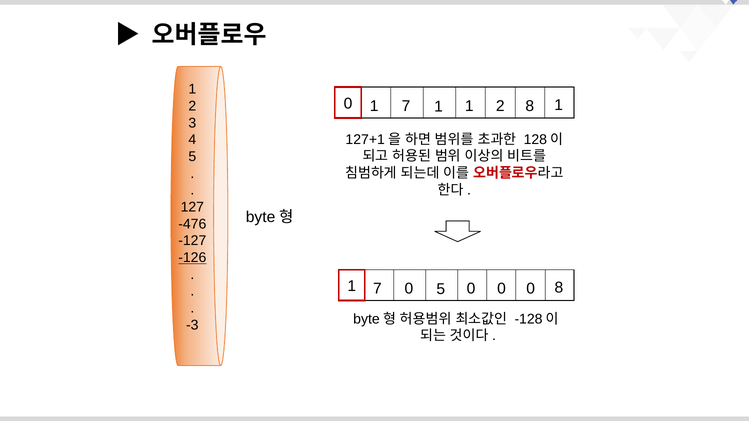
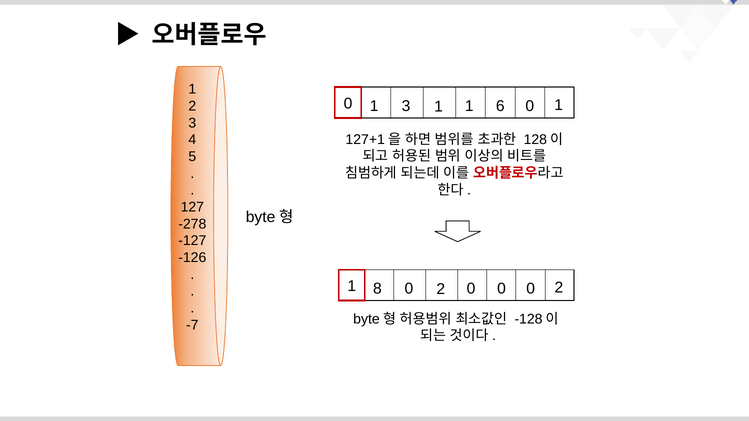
0 1 7: 7 -> 3 (406, 106)
1 8: 8 -> 0 (530, 106)
2: 2 -> 6 (500, 106)
-476: -476 -> -278 (192, 224)
-126 underline: present -> none (192, 258)
7: 7 -> 8 (377, 289)
5: 5 -> 2 (441, 289)
0 0 8: 8 -> 2 (559, 288)
-3: -3 -> -7 (192, 325)
